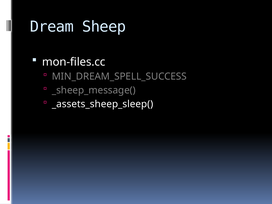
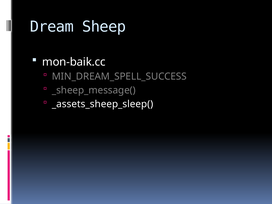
mon-files.cc: mon-files.cc -> mon-baik.cc (74, 62)
